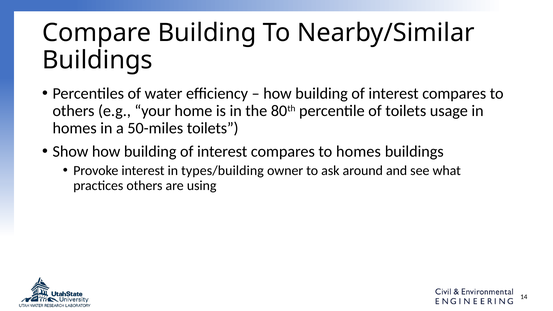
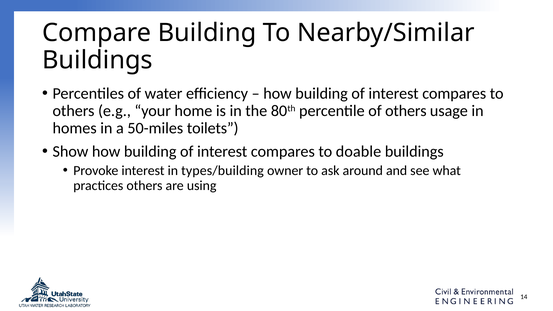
of toilets: toilets -> others (406, 111)
to homes: homes -> doable (358, 152)
